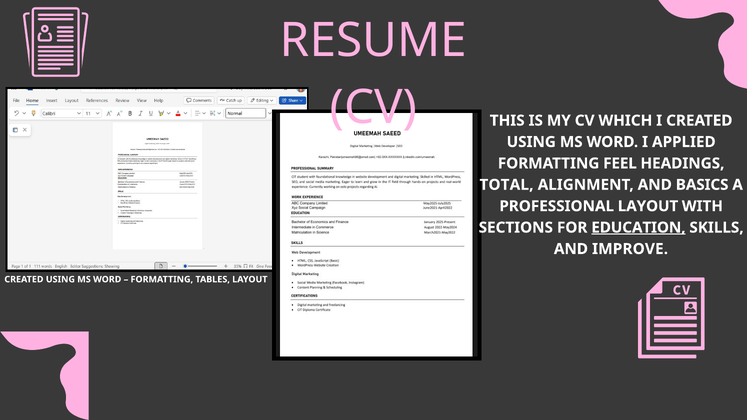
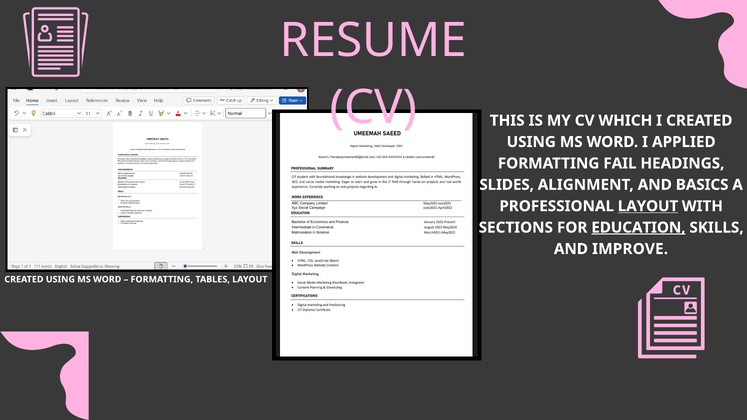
FEEL: FEEL -> FAIL (620, 163)
TOTAL: TOTAL -> SLIDES (507, 185)
LAYOUT underline: none -> present (648, 206)
